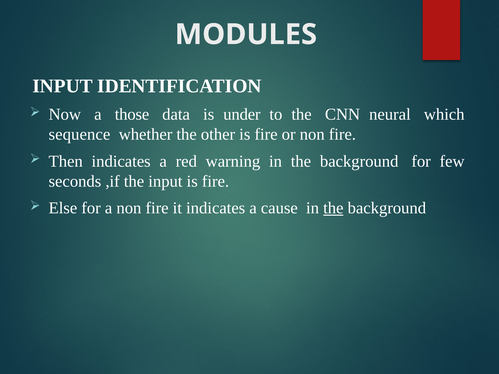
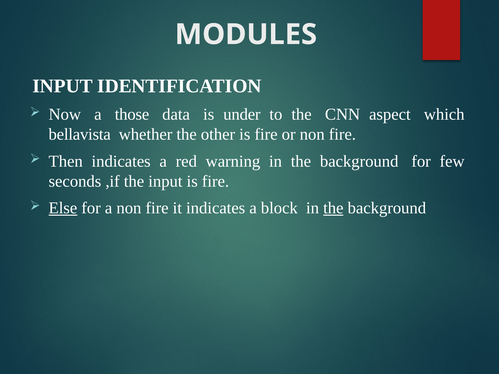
neural: neural -> aspect (390, 115)
sequence: sequence -> bellavista (80, 134)
Else underline: none -> present (63, 208)
cause: cause -> block (279, 208)
